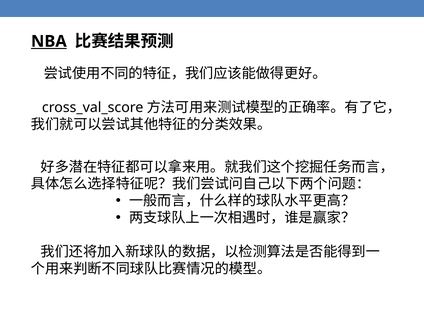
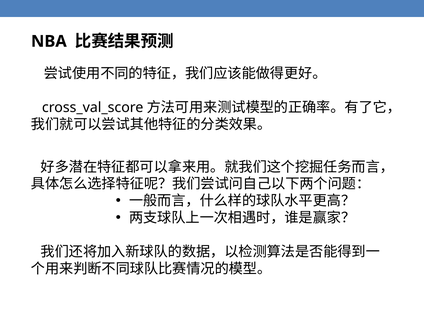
NBA underline: present -> none (49, 41)
